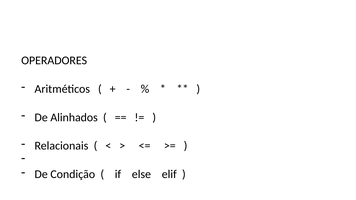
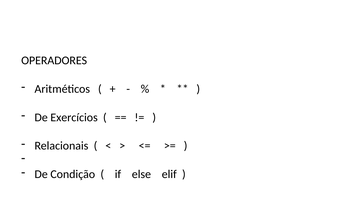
Alinhados: Alinhados -> Exercícios (74, 118)
